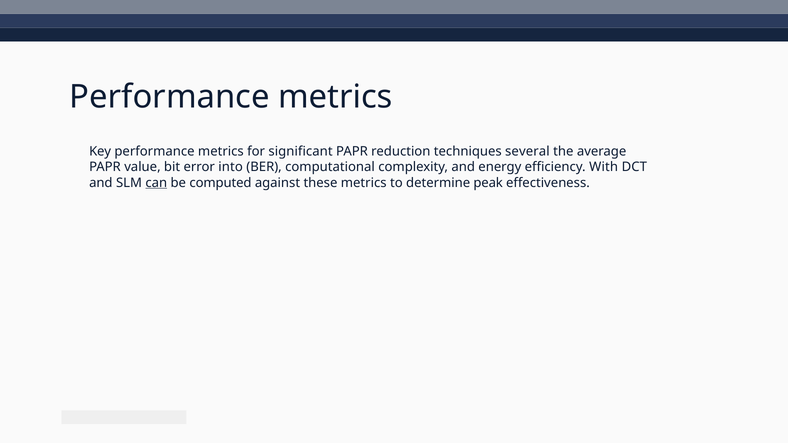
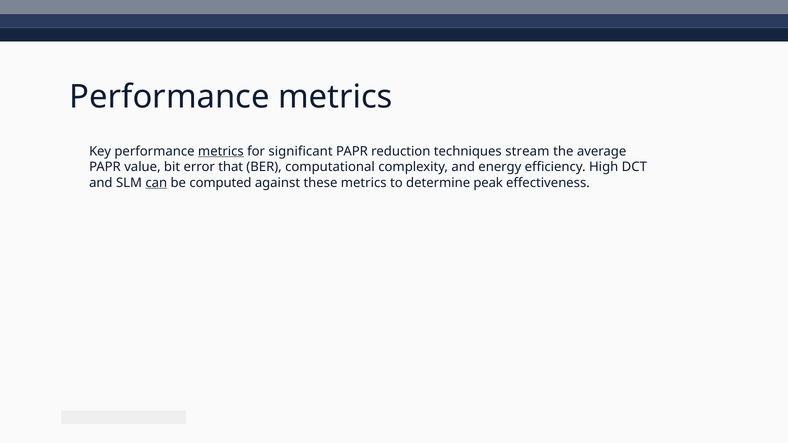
metrics underline: none -> present (221, 151)
several: several -> stream (527, 151)
into: into -> that (231, 167)
With: With -> High (604, 167)
